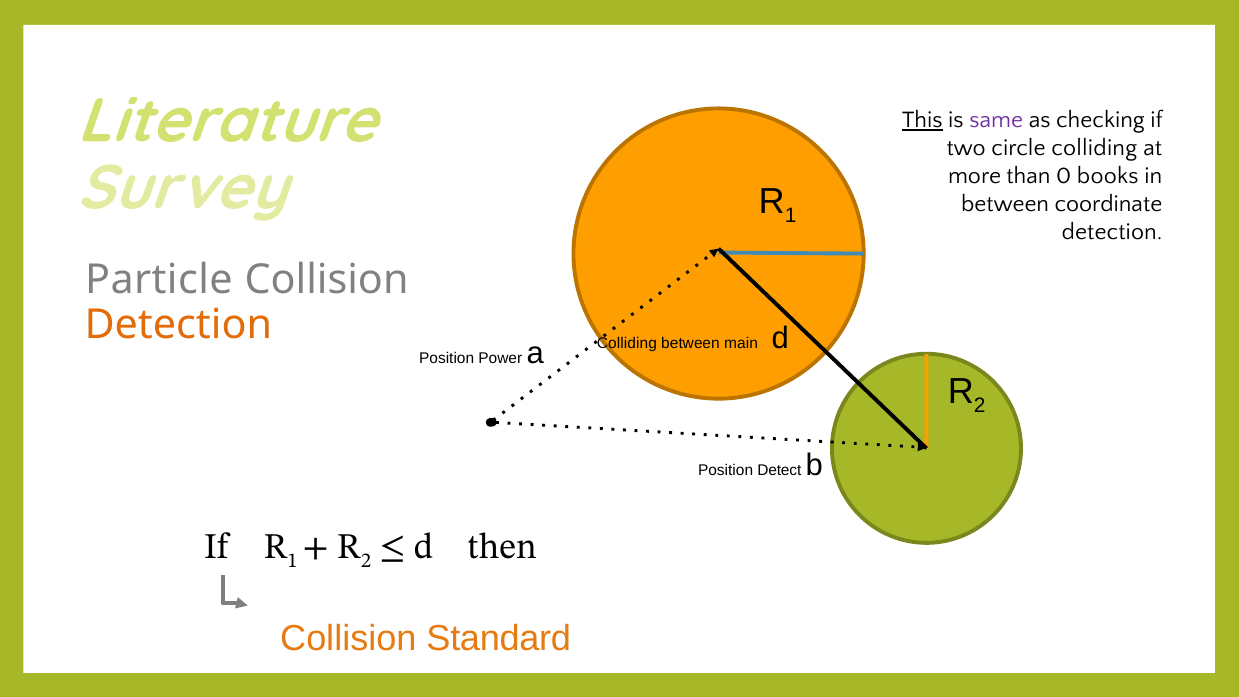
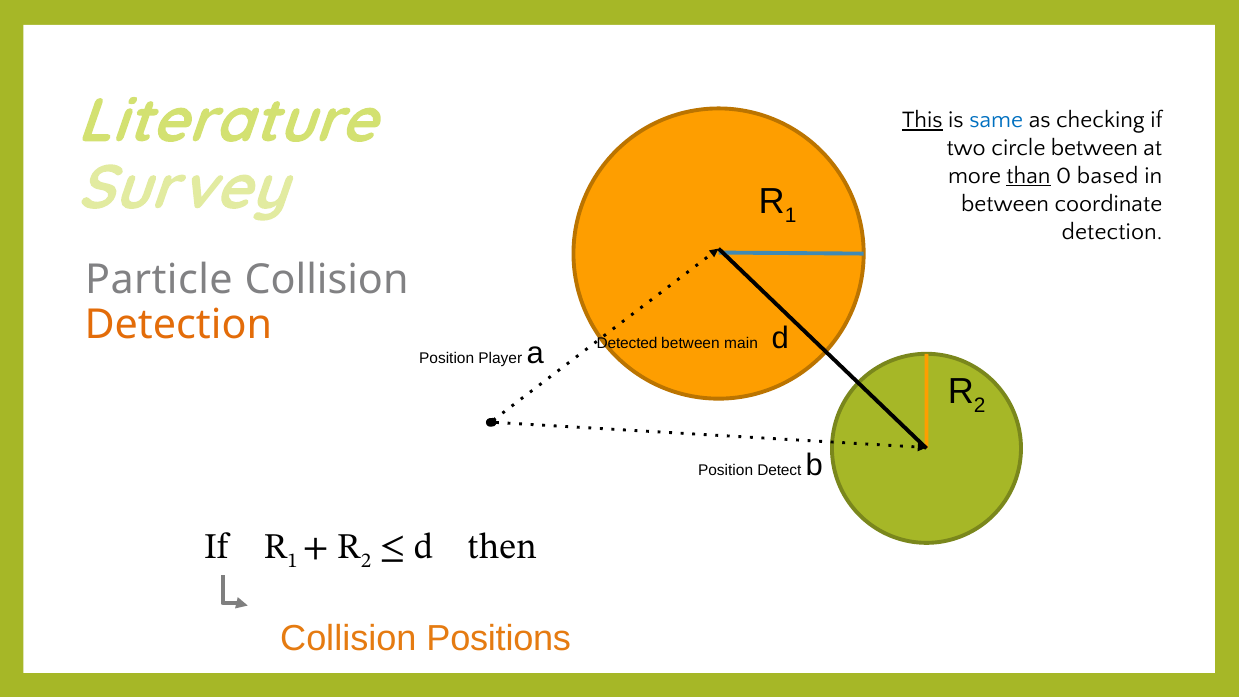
same colour: purple -> blue (996, 120)
circle colliding: colliding -> between (1094, 148)
than underline: none -> present (1029, 176)
books: books -> based (1108, 176)
Colliding: Colliding -> Detected (627, 343)
Power: Power -> Player (500, 359)
Standard: Standard -> Positions (499, 639)
